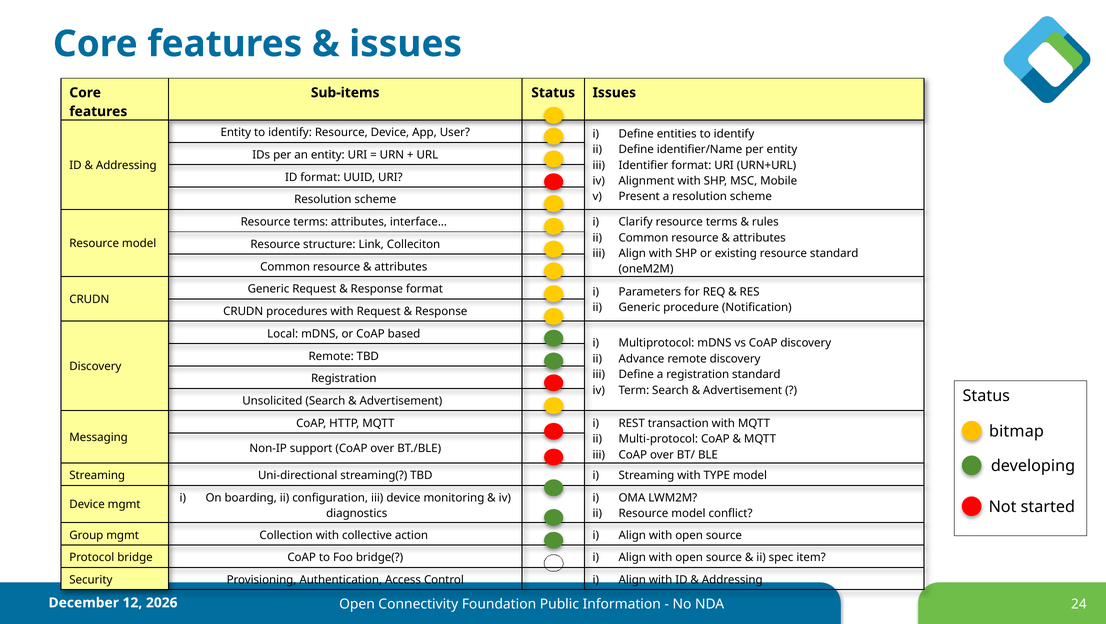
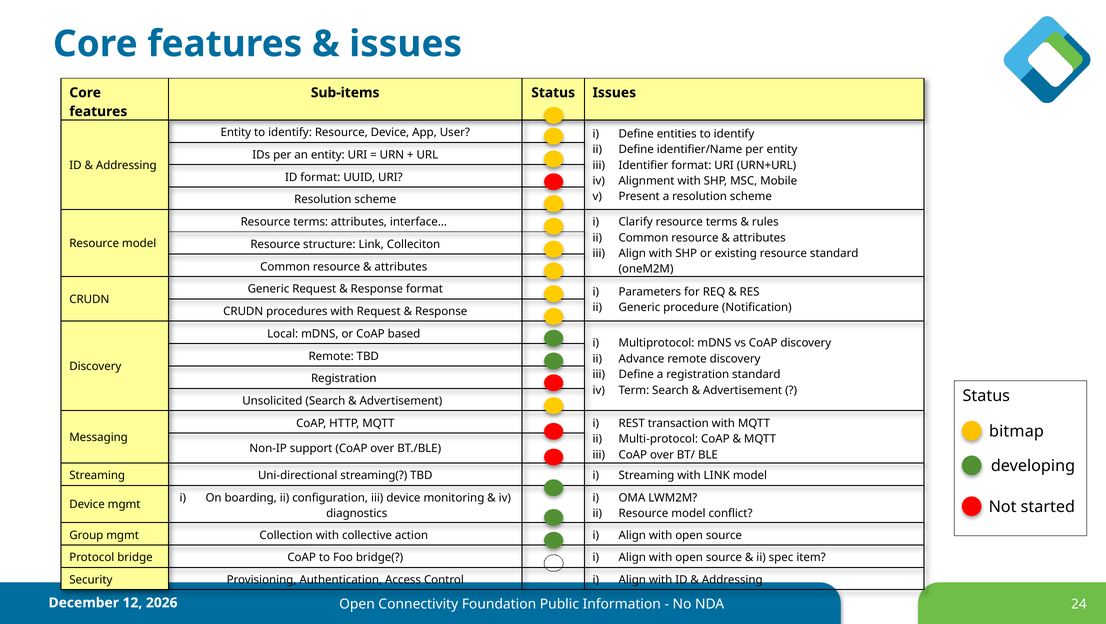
with TYPE: TYPE -> LINK (717, 475)
